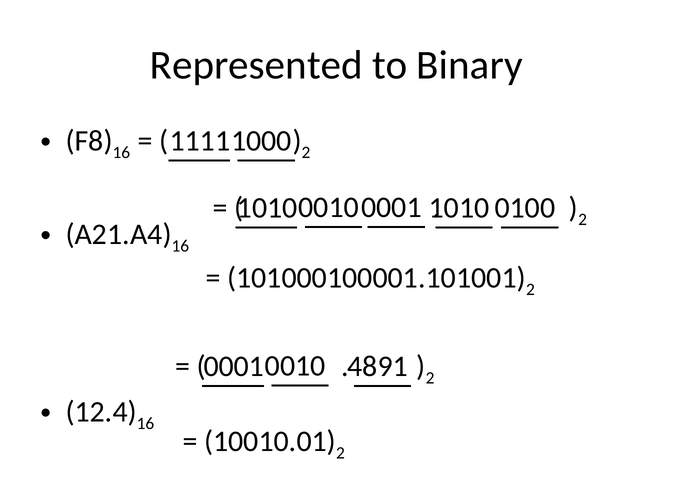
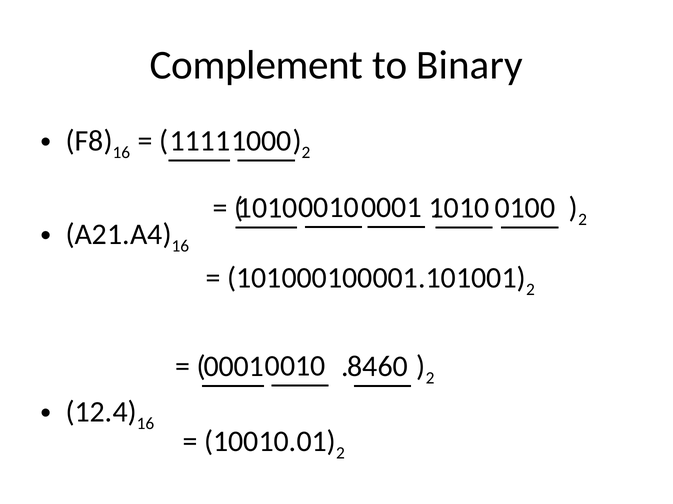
Represented: Represented -> Complement (256, 65)
4891: 4891 -> 8460 (378, 367)
